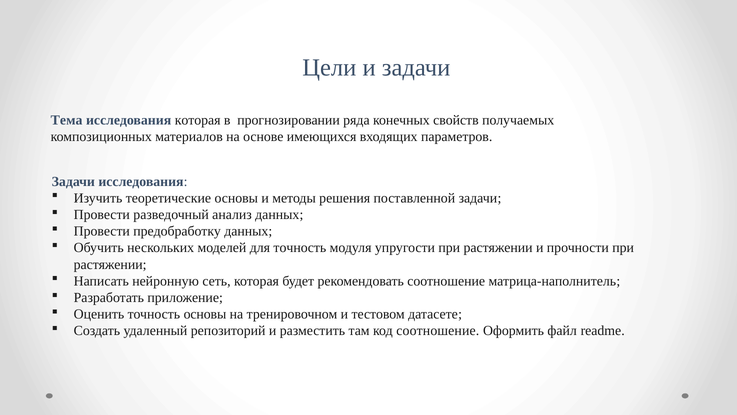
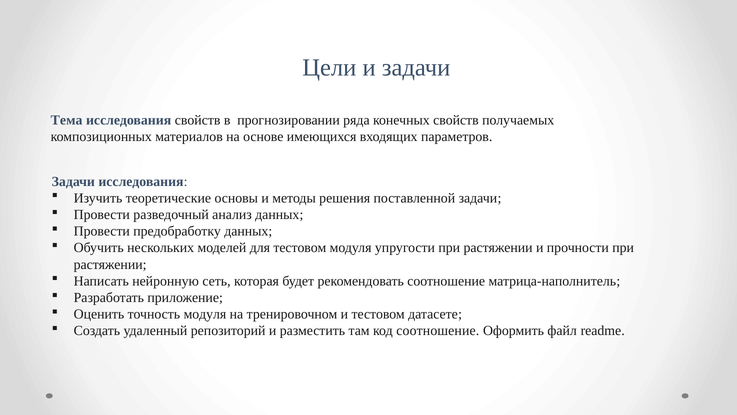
исследования которая: которая -> свойств (198, 120)
для точность: точность -> тестовом (300, 248)
точность основы: основы -> модуля (205, 314)
